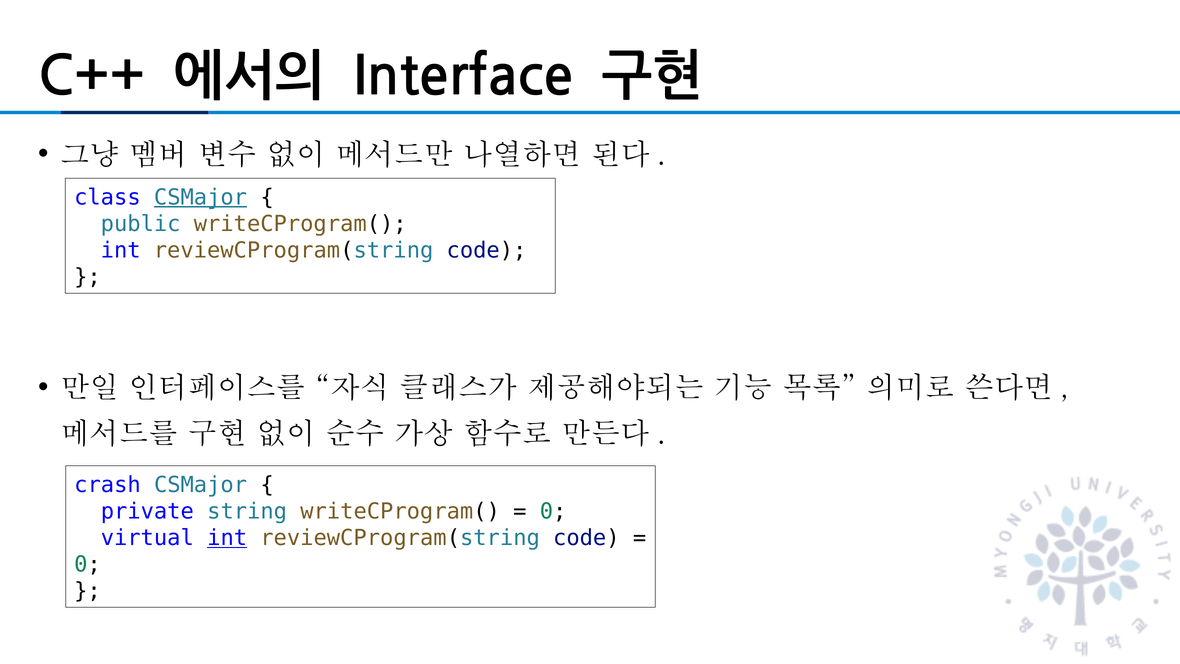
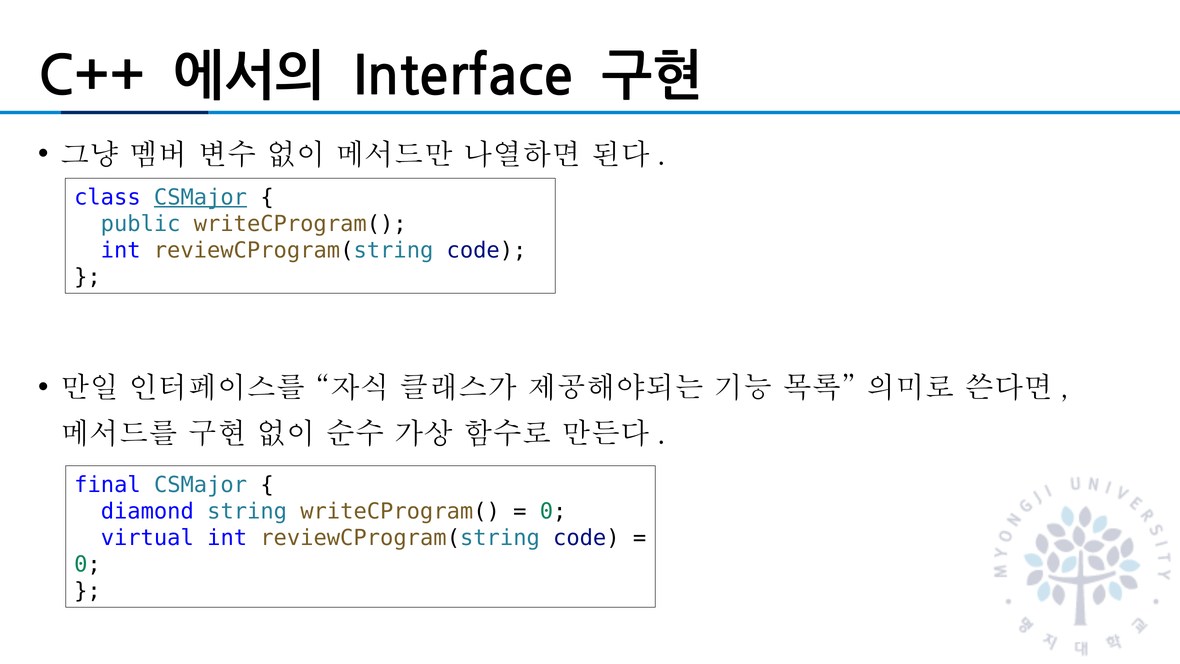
crash: crash -> final (107, 485)
private: private -> diamond (147, 511)
int underline: present -> none (227, 538)
